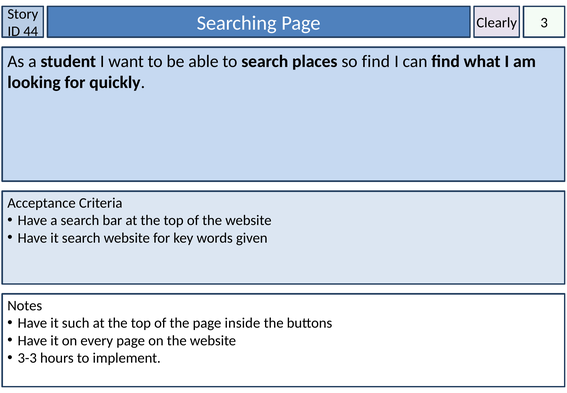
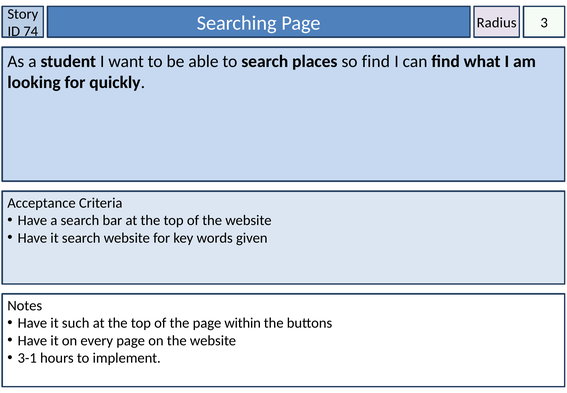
Clearly: Clearly -> Radius (497, 23)
44: 44 -> 74 (31, 31)
inside: inside -> within (243, 323)
3-3: 3-3 -> 3-1 (27, 358)
